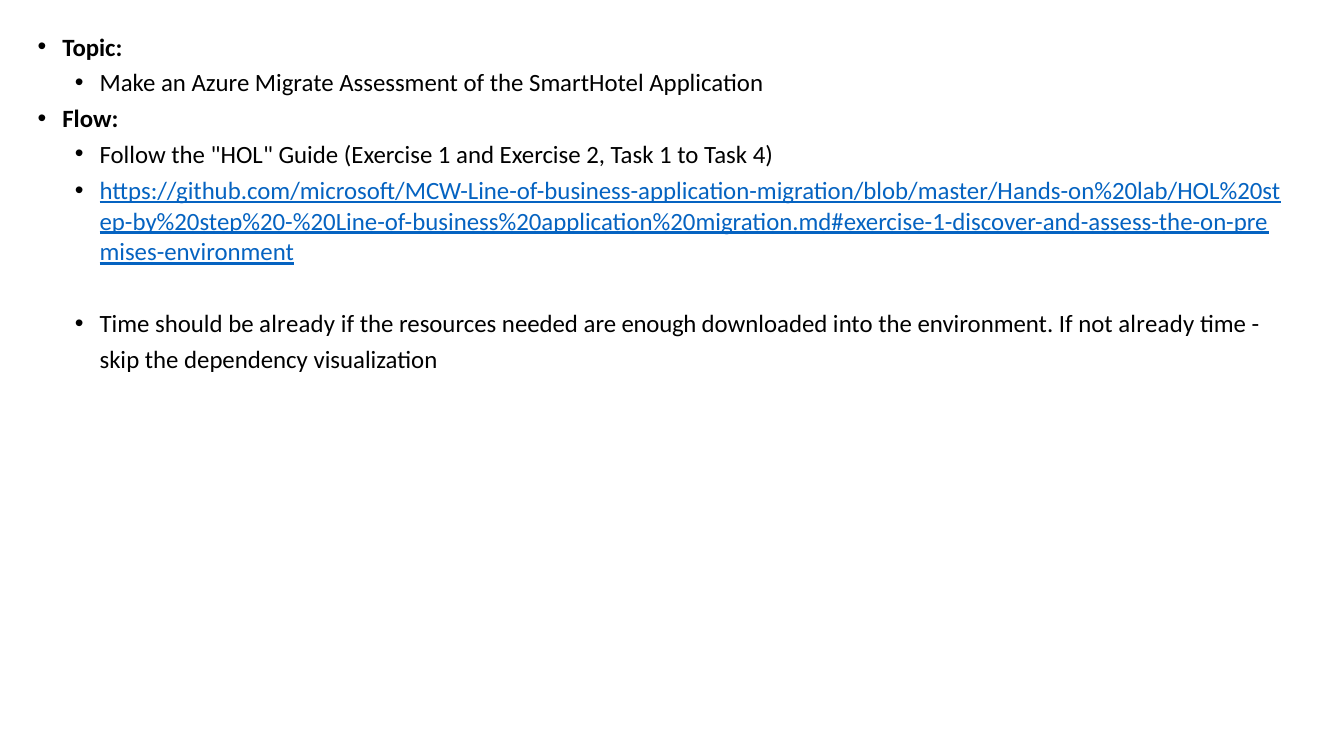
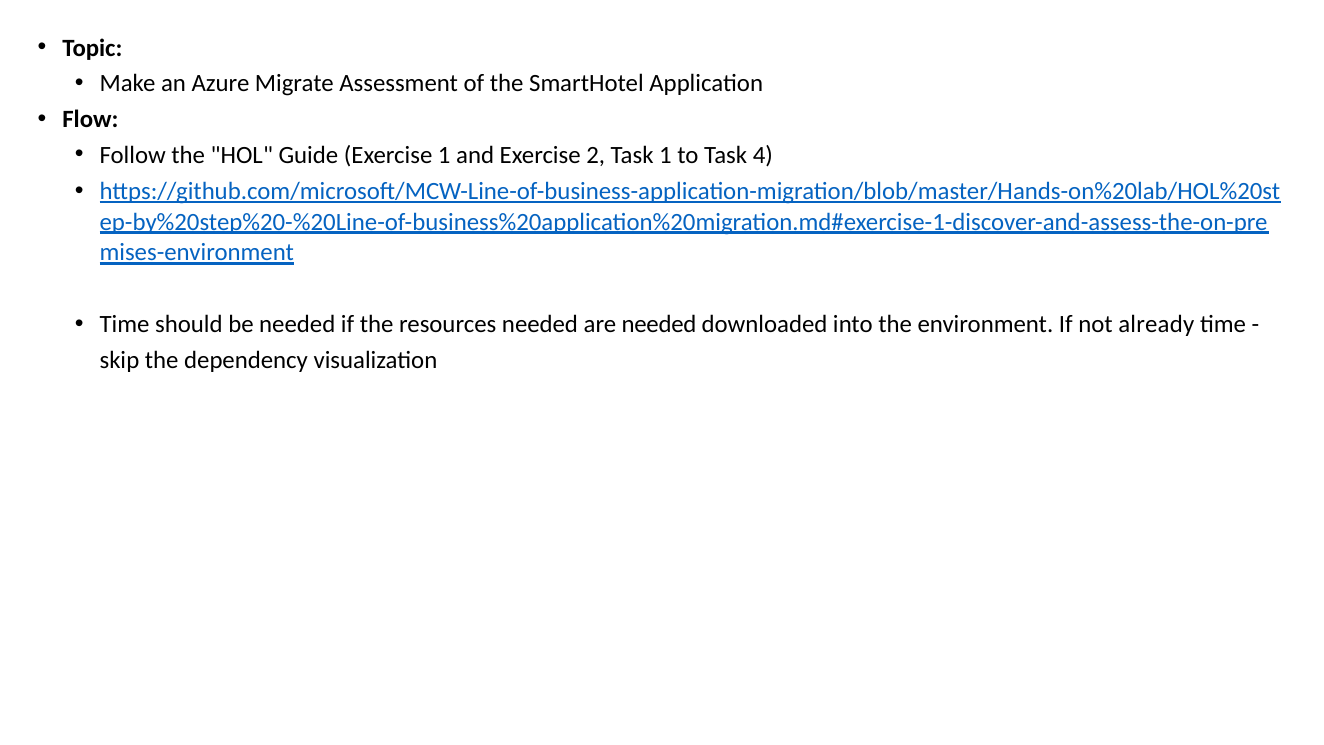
be already: already -> needed (297, 325)
are enough: enough -> needed (659, 325)
